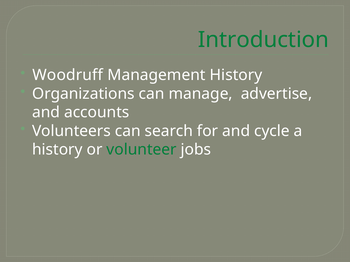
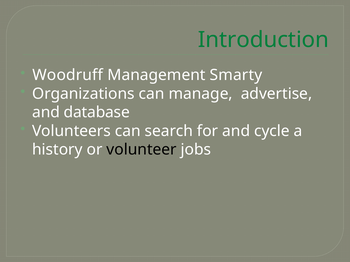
Management History: History -> Smarty (236, 75)
accounts: accounts -> database (97, 113)
volunteer colour: green -> black (142, 150)
